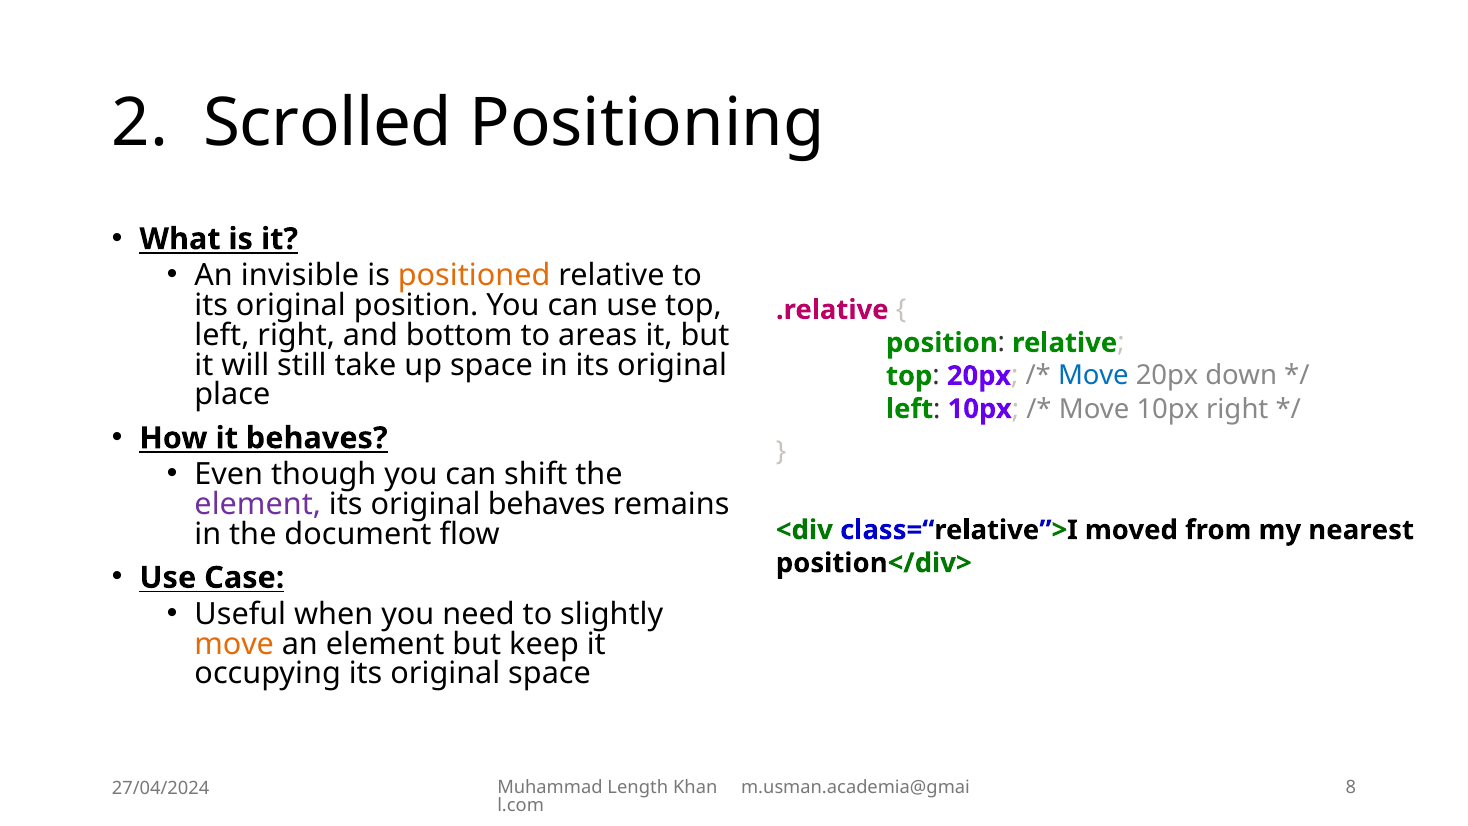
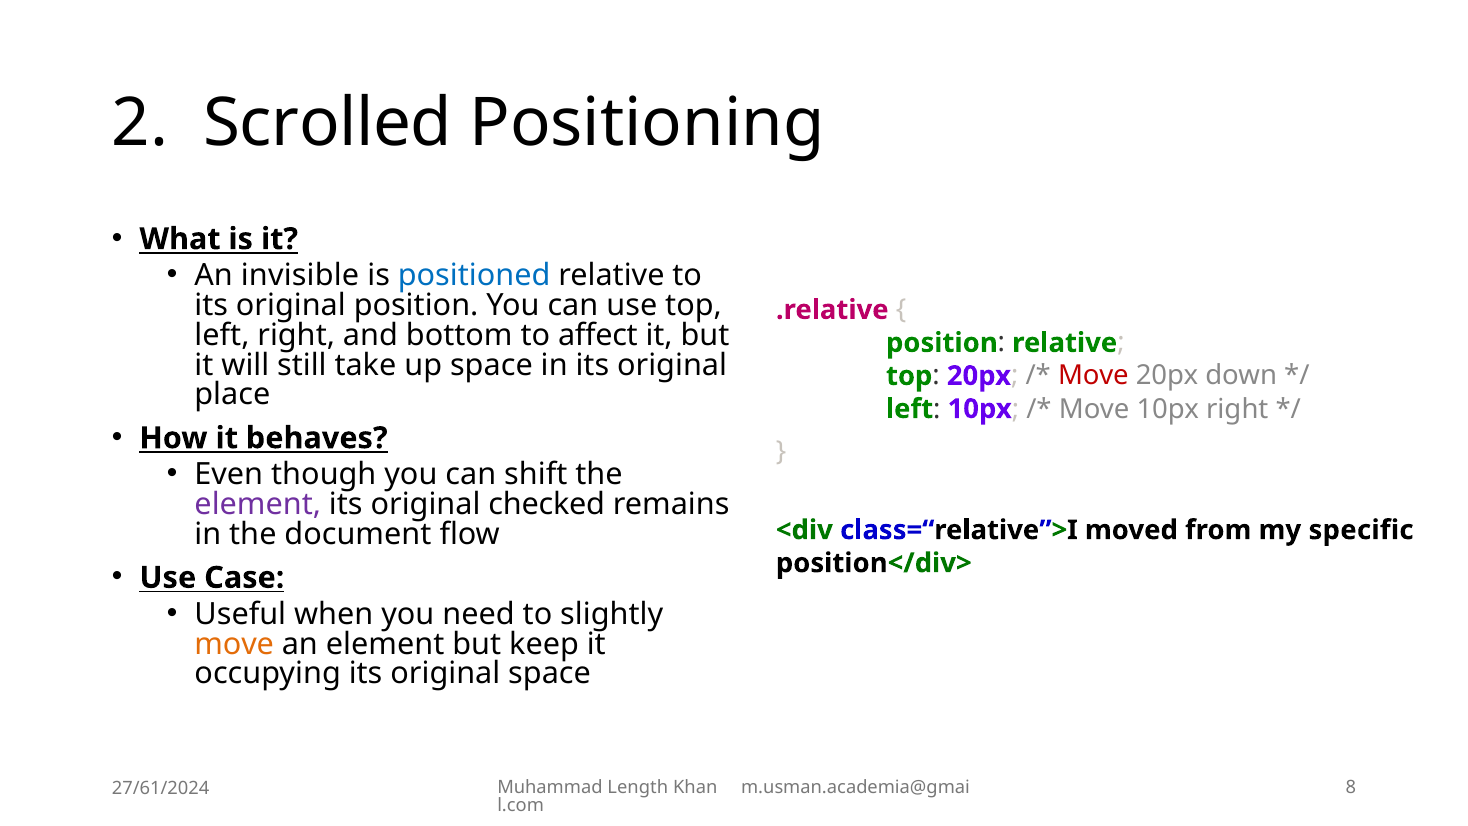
positioned colour: orange -> blue (474, 276)
areas: areas -> affect (598, 335)
Move colour: blue -> red (1093, 376)
original behaves: behaves -> checked (547, 504)
nearest: nearest -> specific (1361, 530)
27/04/2024: 27/04/2024 -> 27/61/2024 (161, 789)
